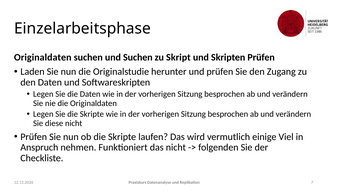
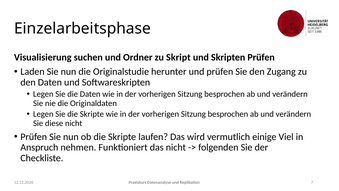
Originaldaten: Originaldaten -> Visualisierung (43, 57)
und Suchen: Suchen -> Ordner (138, 57)
